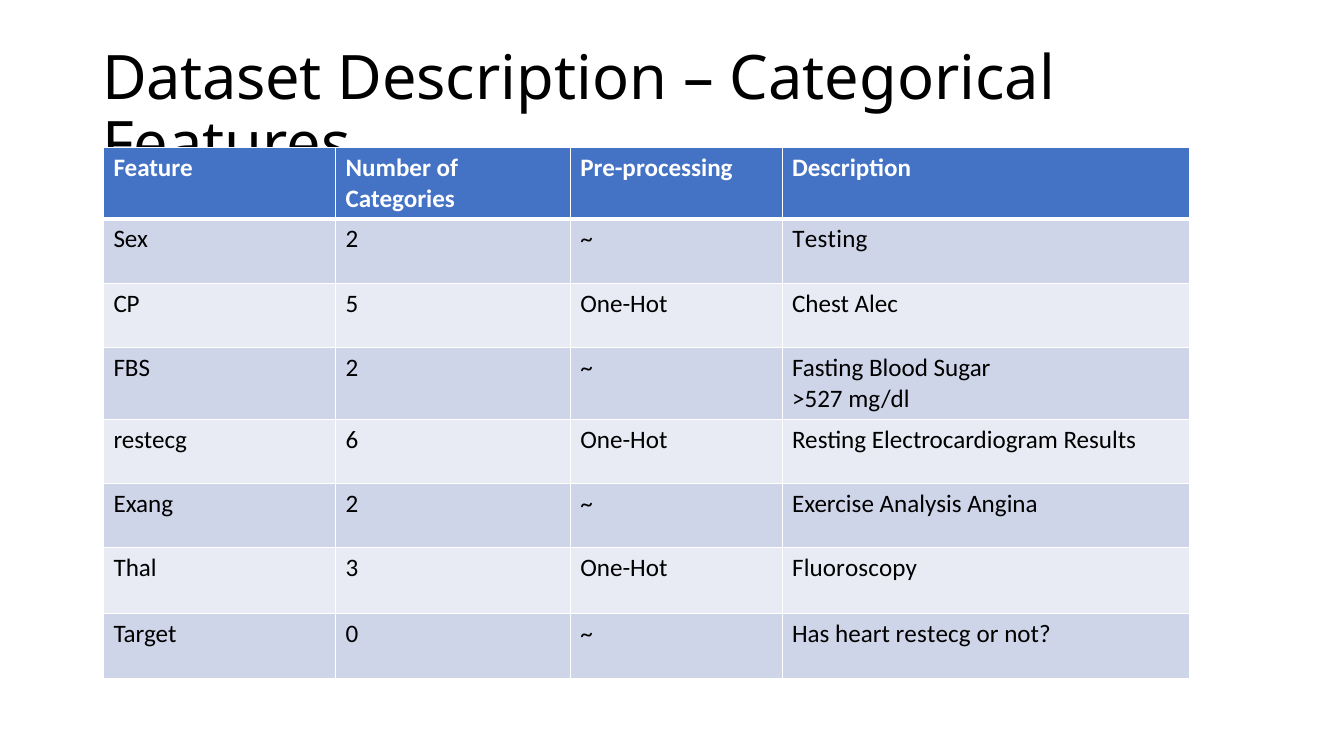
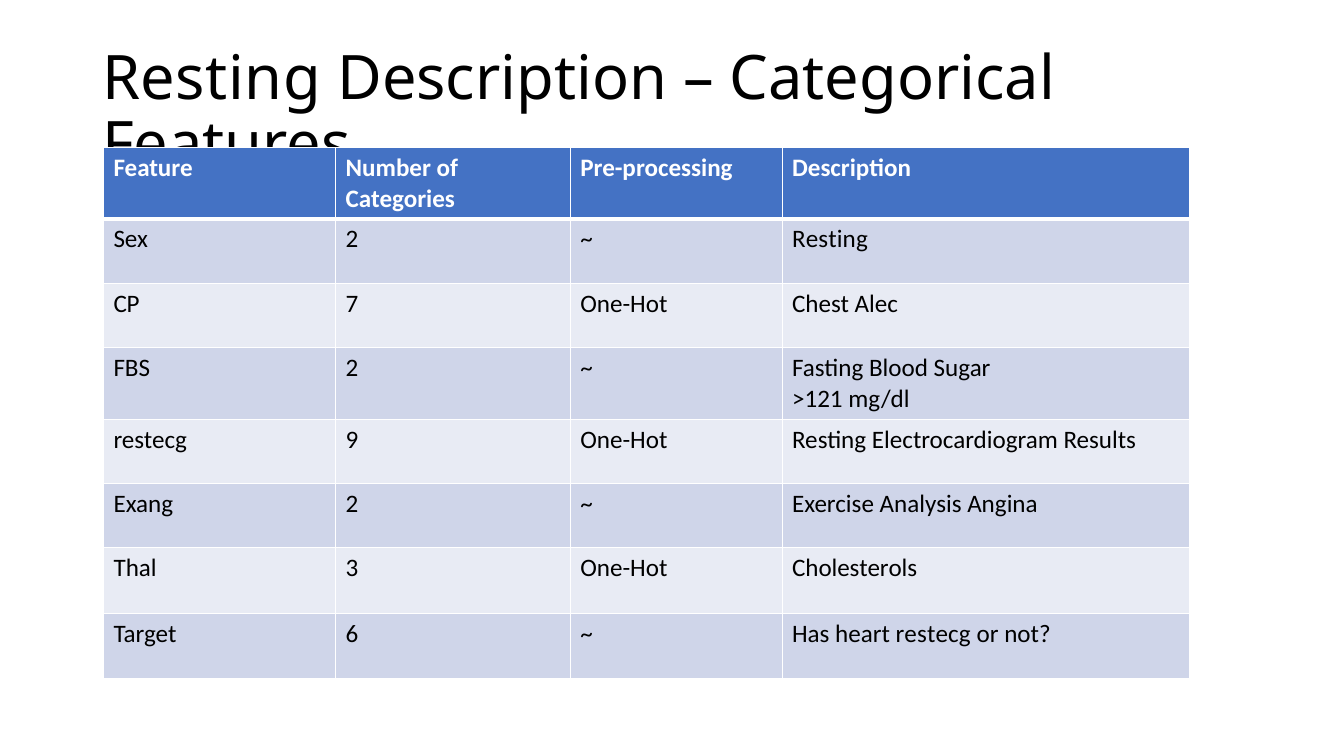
Dataset: Dataset -> Resting (211, 79)
Testing: Testing -> Resting (830, 240)
5: 5 -> 7 (352, 304)
>527: >527 -> >121 (817, 399)
6: 6 -> 9 (352, 440)
Fluoroscopy: Fluoroscopy -> Cholesterols (855, 568)
0: 0 -> 6 (352, 634)
